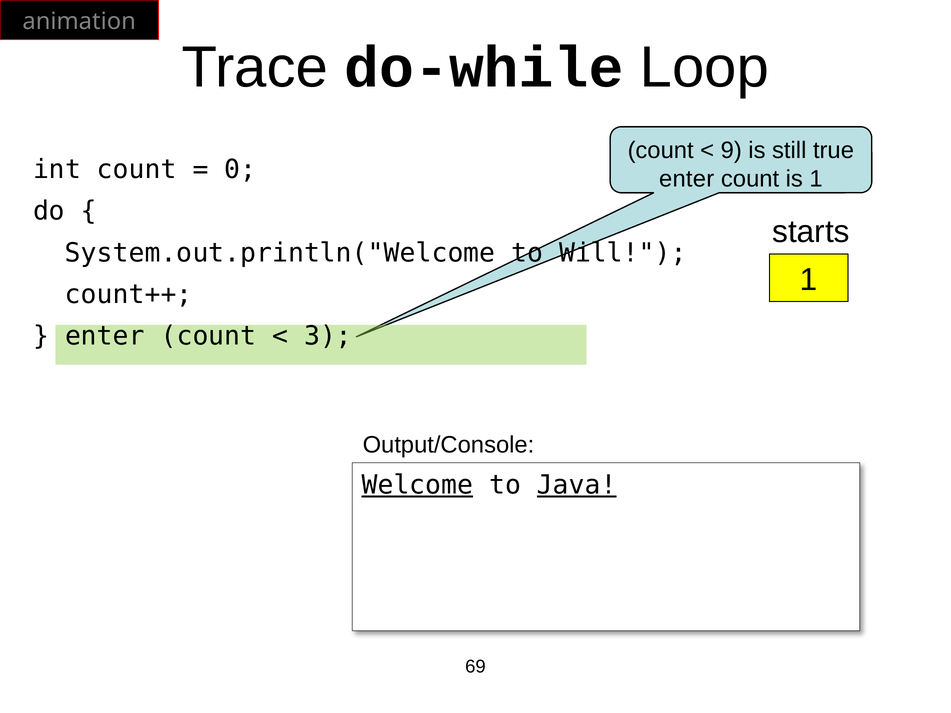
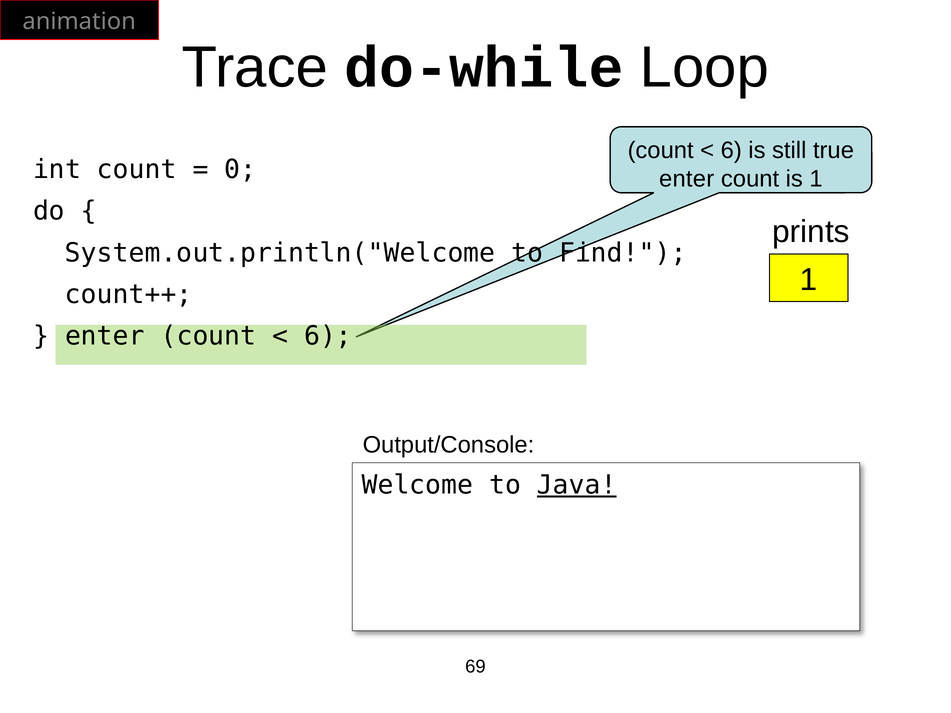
9: 9 -> 6 (731, 151)
starts: starts -> prints (811, 232)
Will: Will -> Find (623, 253)
3: 3 -> 6 (328, 336)
Welcome underline: present -> none (417, 485)
